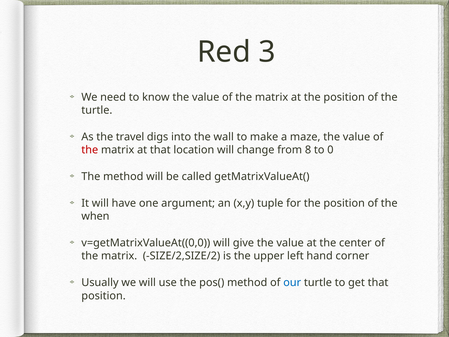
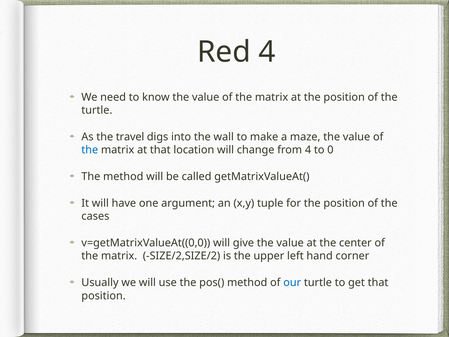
Red 3: 3 -> 4 (267, 52)
the colour: red -> blue (90, 150)
from 8: 8 -> 4 (308, 150)
when: when -> cases (95, 216)
